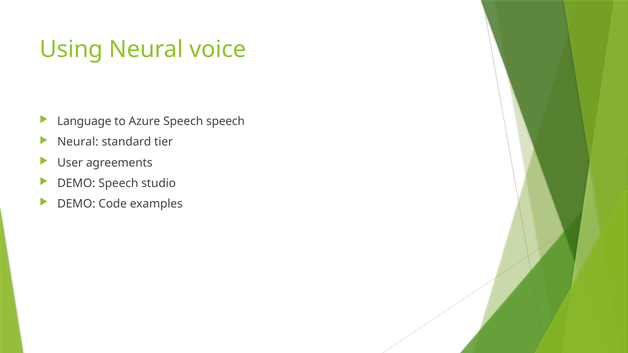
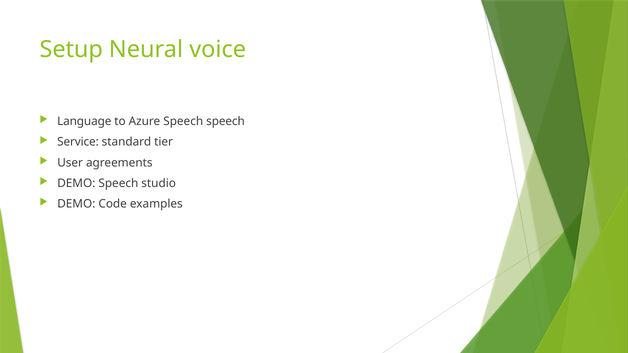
Using: Using -> Setup (71, 50)
Neural: Neural -> Service (78, 142)
